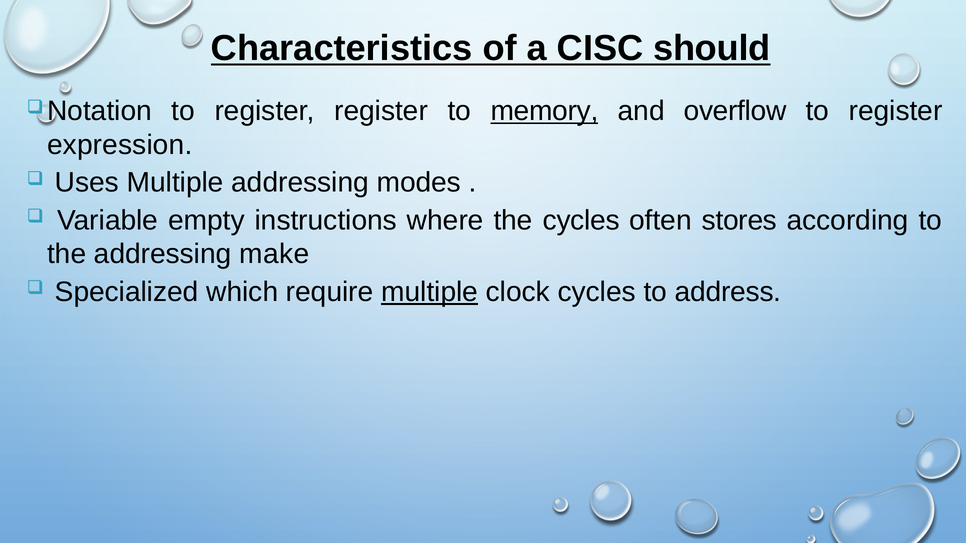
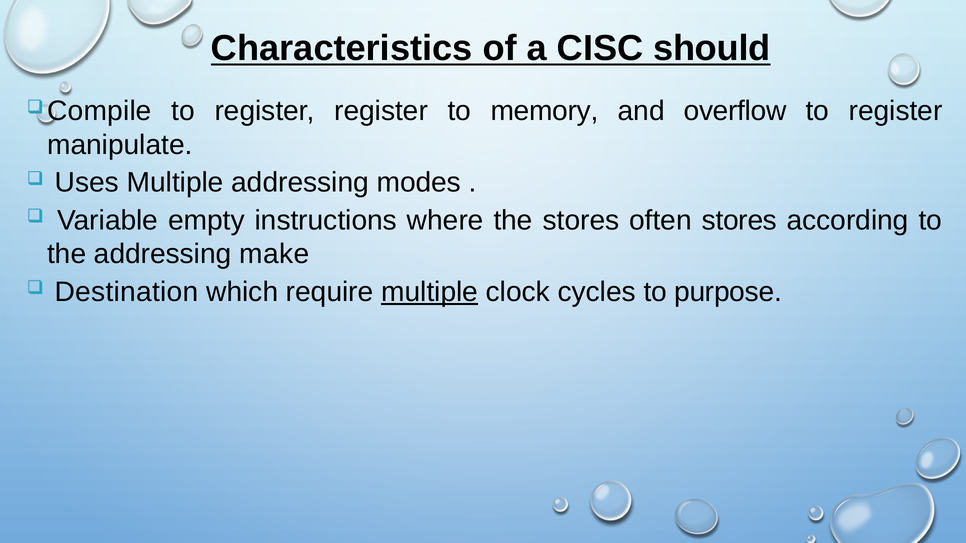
Notation: Notation -> Compile (99, 111)
memory underline: present -> none (545, 111)
expression: expression -> manipulate (120, 145)
the cycles: cycles -> stores (581, 221)
Specialized: Specialized -> Destination (127, 292)
address: address -> purpose (728, 292)
